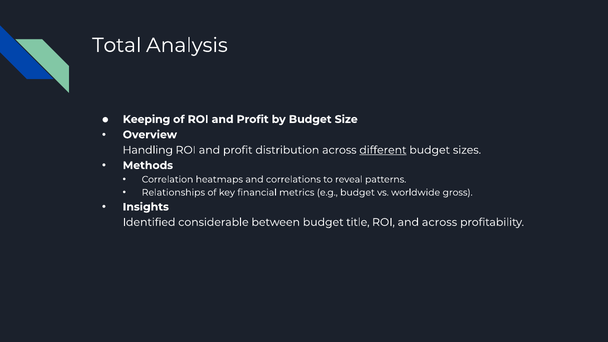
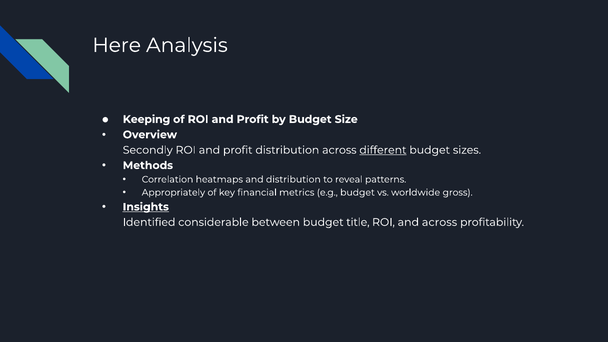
Total: Total -> Here (117, 45)
Handling: Handling -> Secondly (148, 150)
and correlations: correlations -> distribution (293, 179)
Relationships: Relationships -> Appropriately (173, 192)
Insights underline: none -> present (146, 207)
